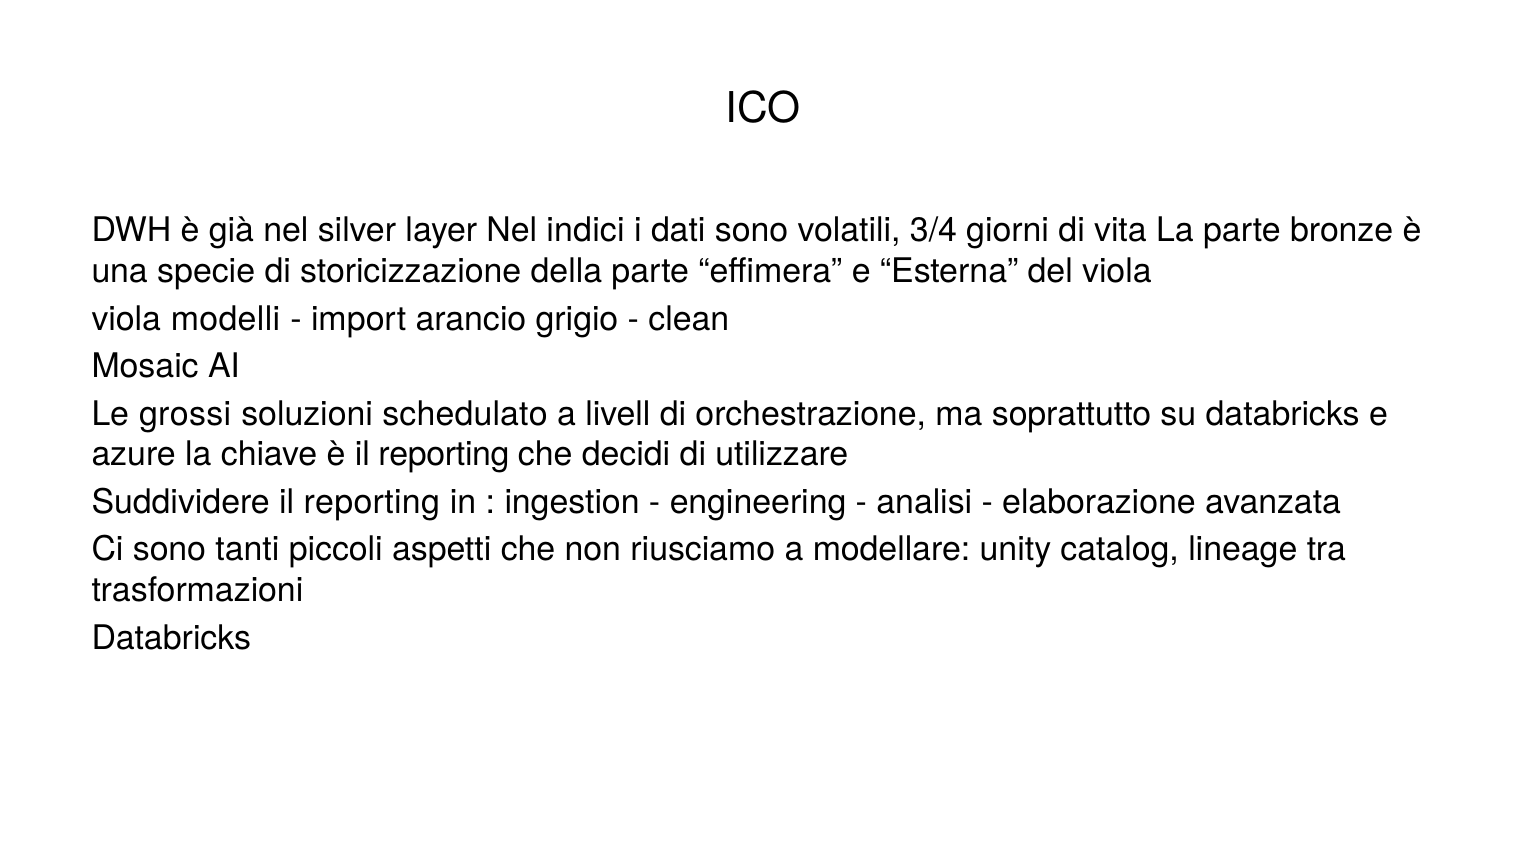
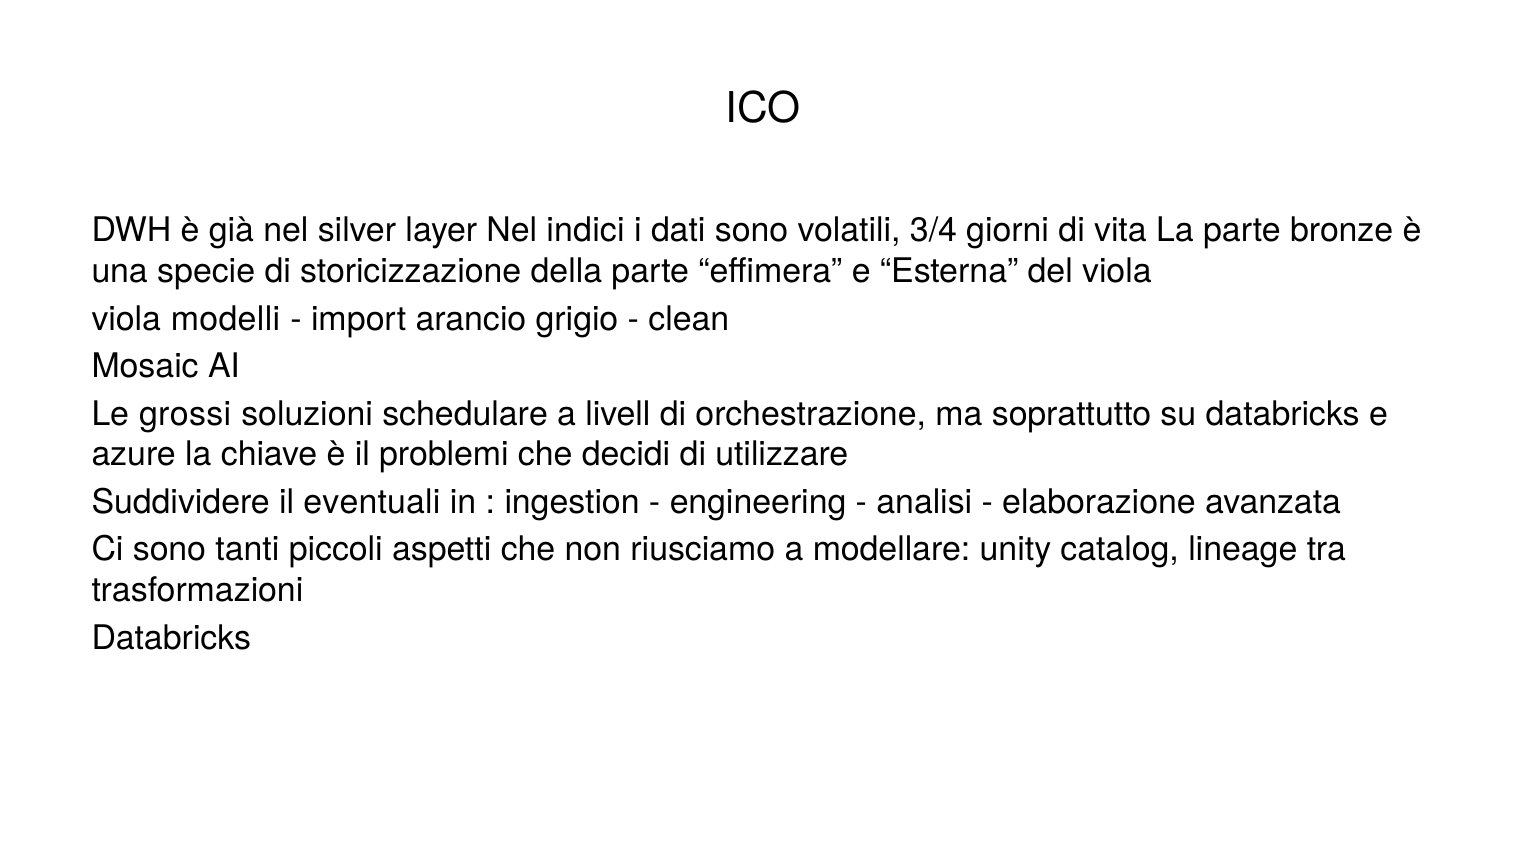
schedulato: schedulato -> schedulare (465, 414)
è il reporting: reporting -> problemi (444, 455)
Suddividere il reporting: reporting -> eventuali (372, 502)
